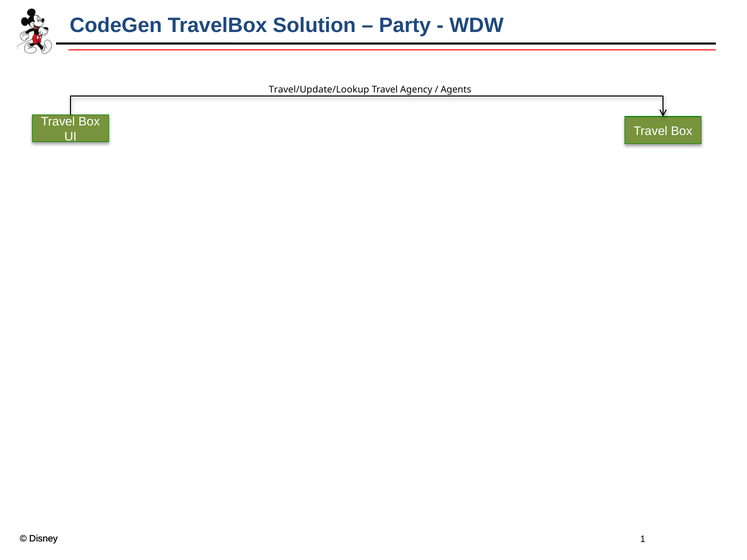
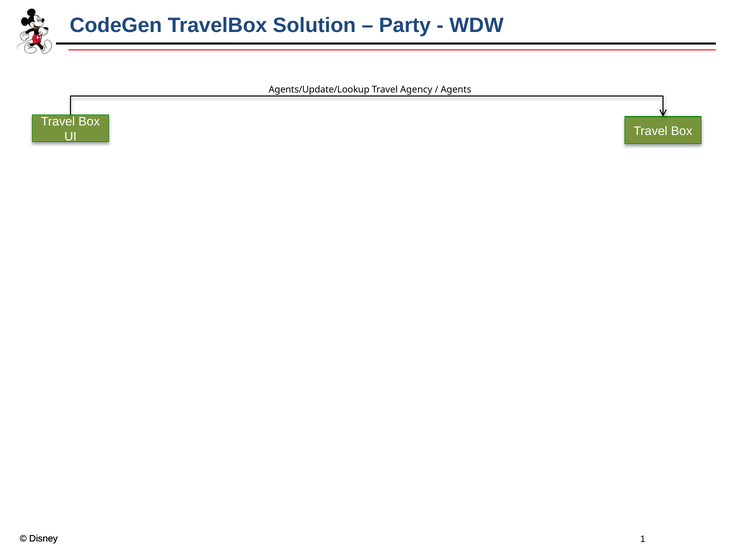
Travel/Update/Lookup: Travel/Update/Lookup -> Agents/Update/Lookup (319, 90)
